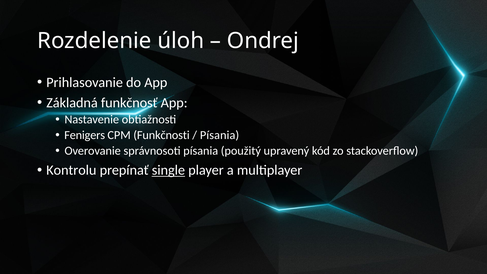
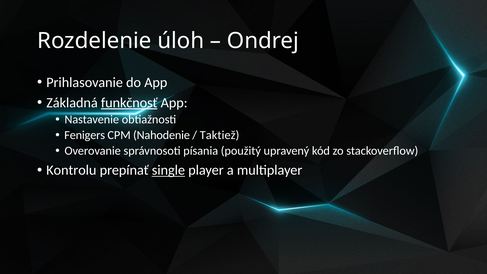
funkčnosť underline: none -> present (129, 103)
Funkčnosti: Funkčnosti -> Nahodenie (162, 135)
Písania: Písania -> Taktiež (220, 135)
